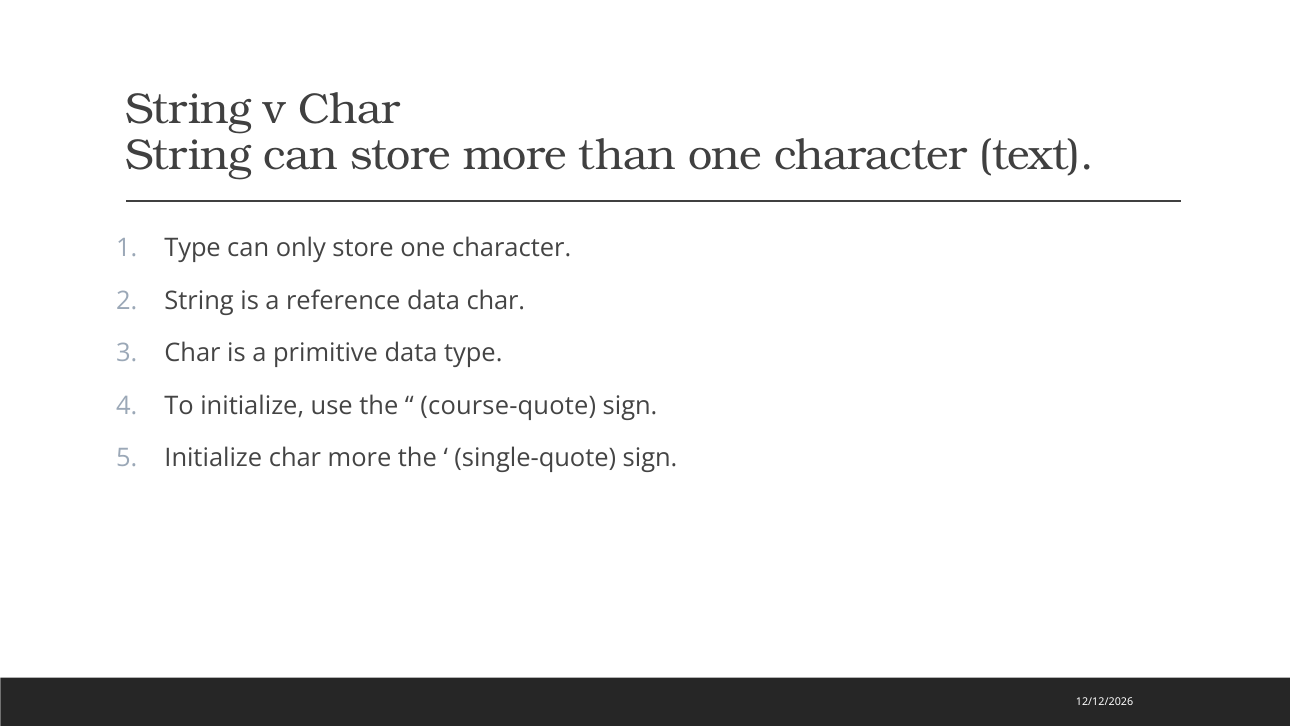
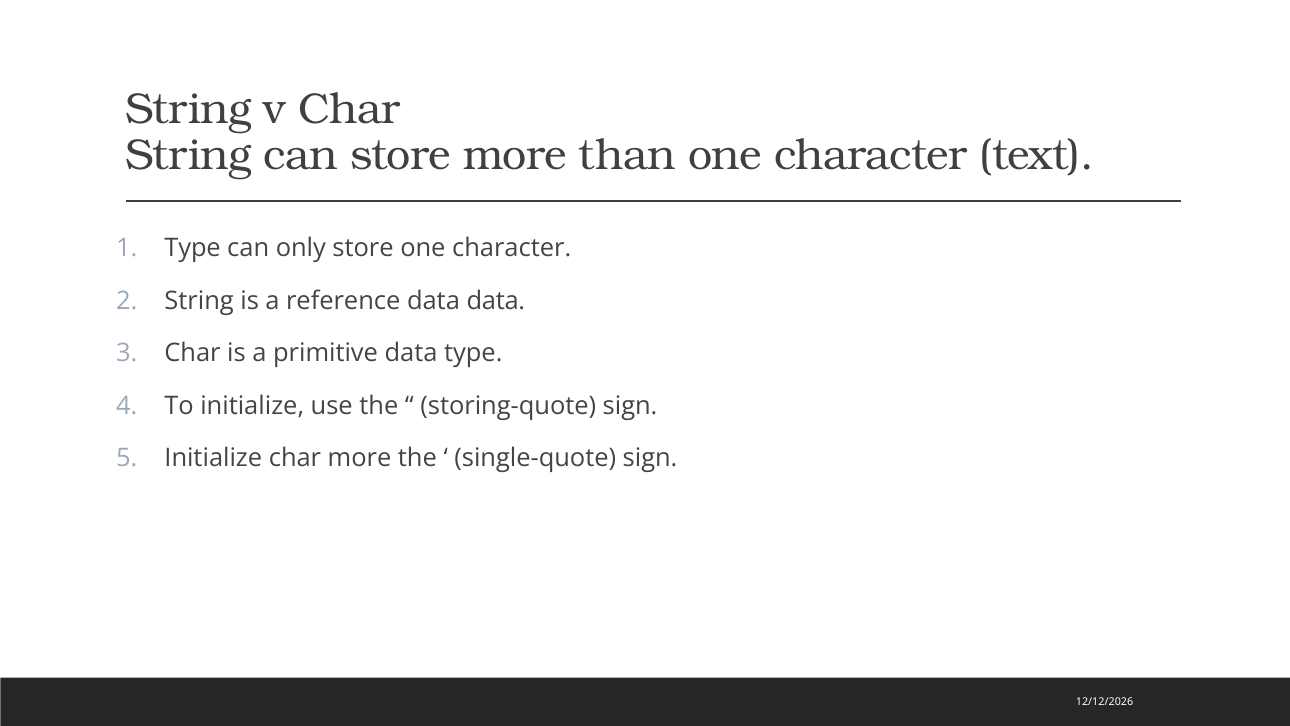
data char: char -> data (496, 301)
course-quote: course-quote -> storing-quote (508, 406)
